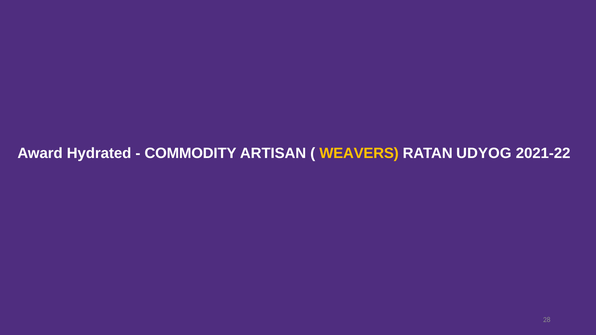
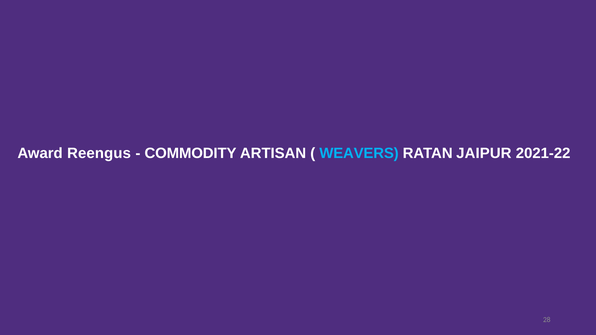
Hydrated: Hydrated -> Reengus (99, 153)
WEAVERS colour: yellow -> light blue (359, 153)
UDYOG: UDYOG -> JAIPUR (484, 153)
